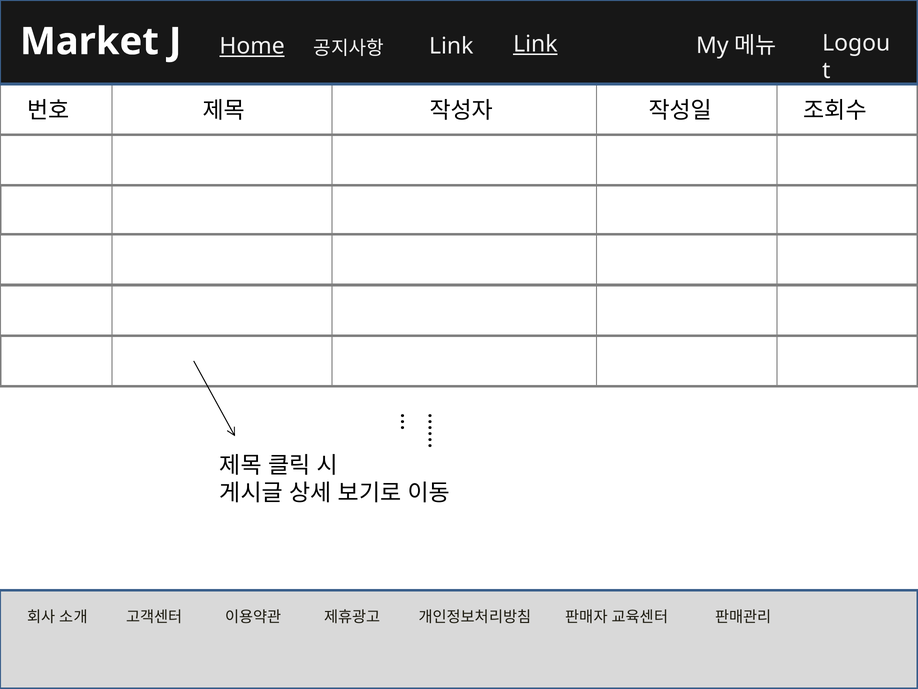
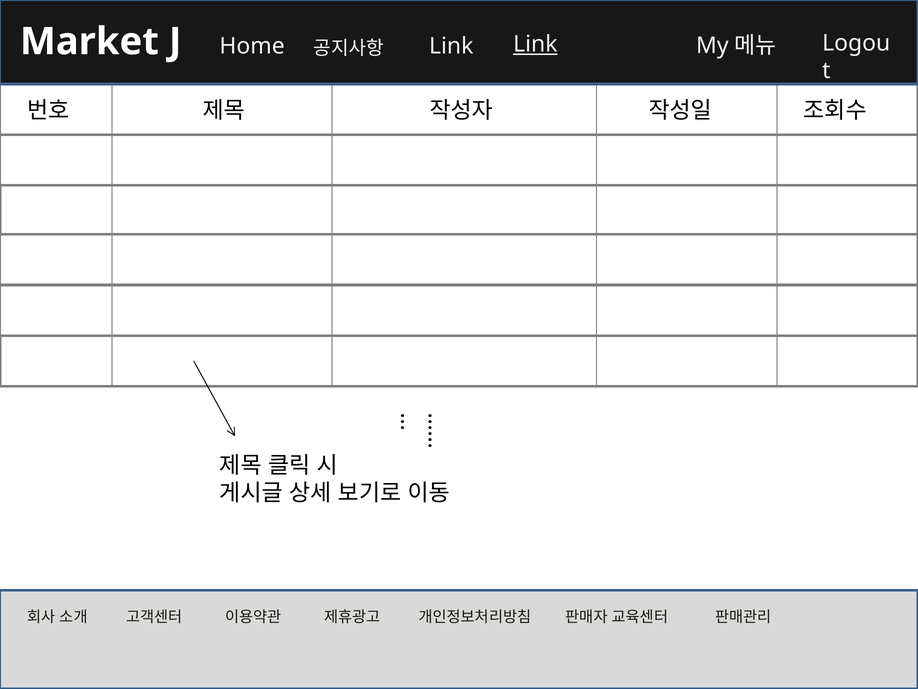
Home underline: present -> none (252, 46)
